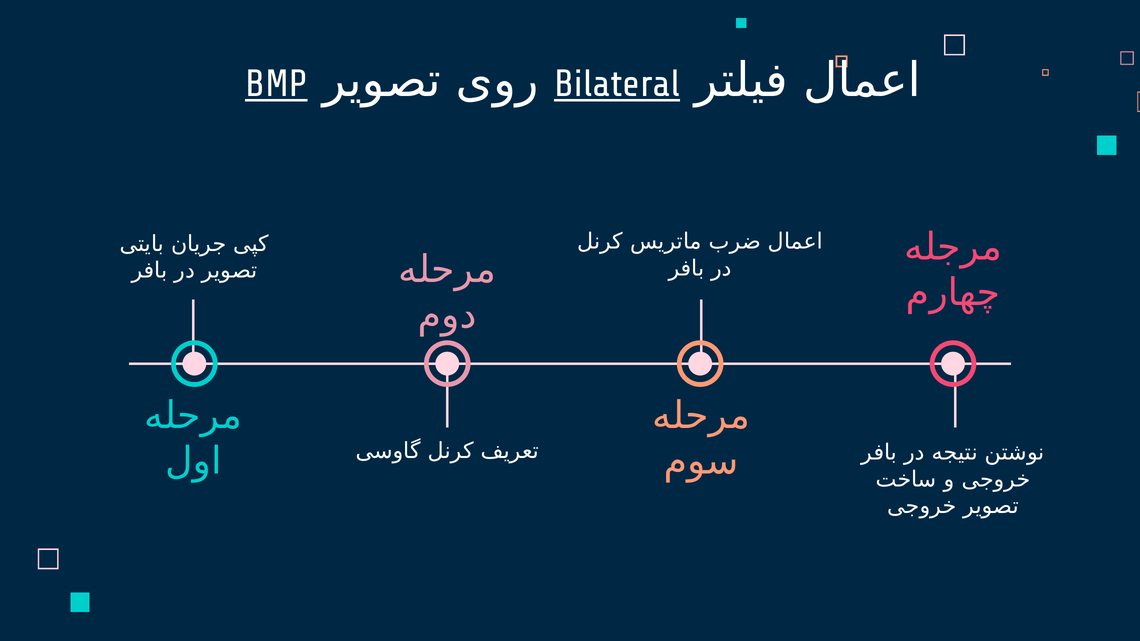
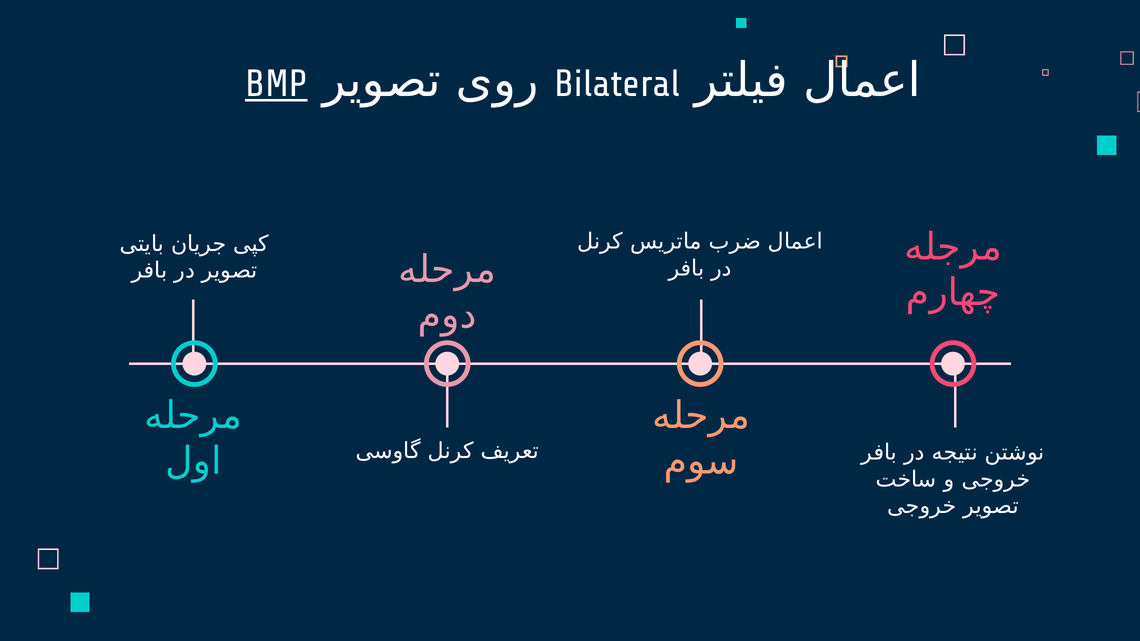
Bilateral underline: present -> none (617, 84)
